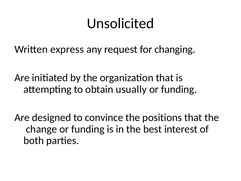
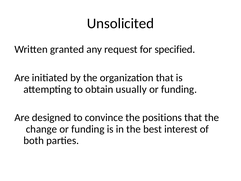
express: express -> granted (67, 49)
changing: changing -> specified (175, 49)
